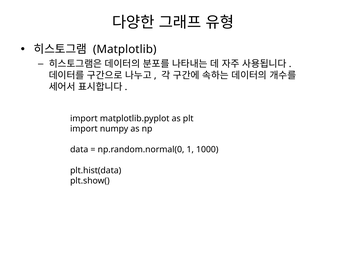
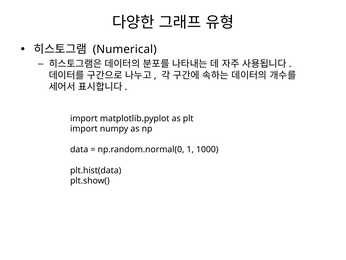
Matplotlib: Matplotlib -> Numerical (125, 49)
